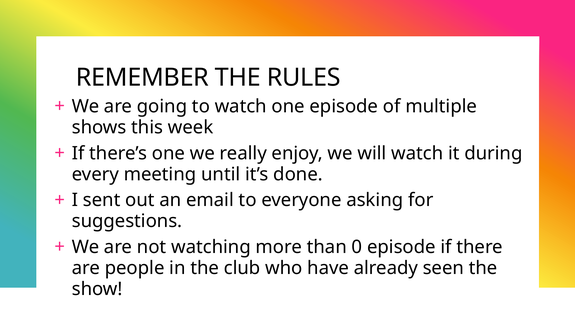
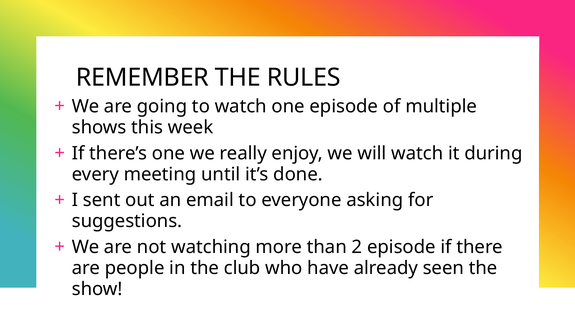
0: 0 -> 2 (357, 247)
